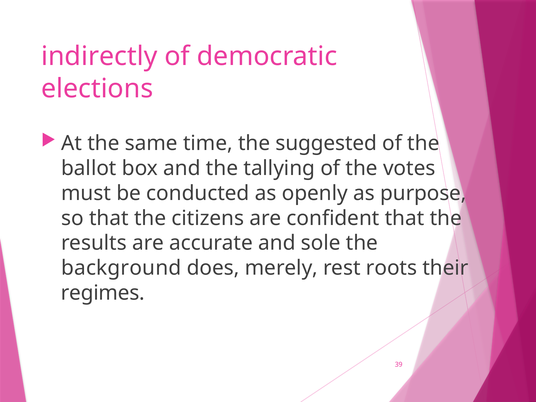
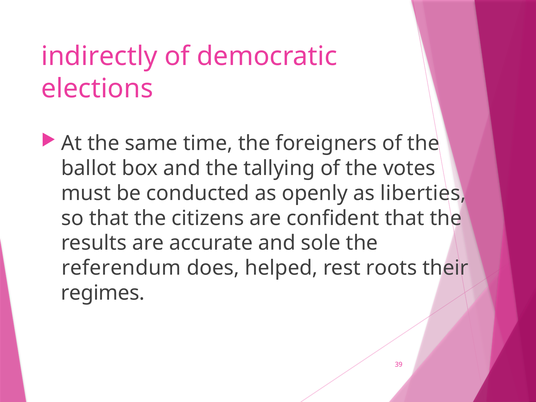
suggested: suggested -> foreigners (326, 143)
purpose: purpose -> liberties (423, 193)
background: background -> referendum (121, 268)
merely: merely -> helped (281, 268)
